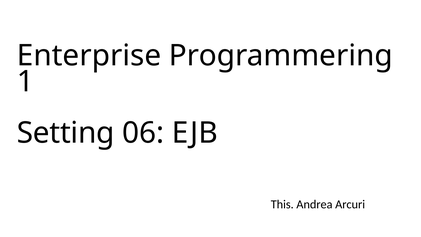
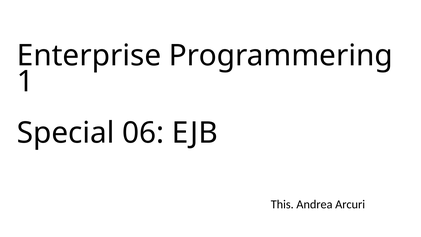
Setting: Setting -> Special (66, 133)
